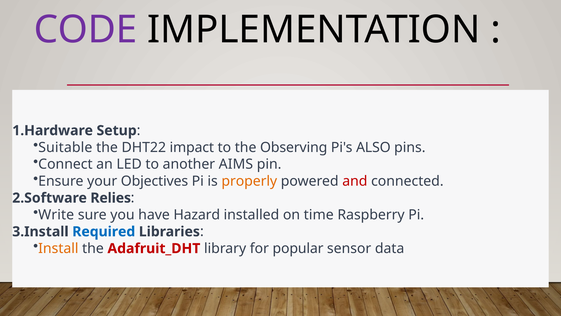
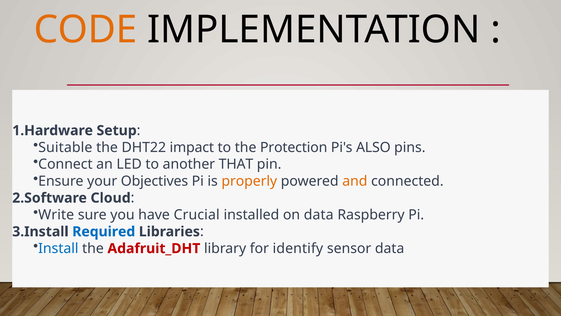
CODE colour: purple -> orange (86, 30)
Observing: Observing -> Protection (294, 147)
AIMS: AIMS -> THAT (236, 164)
and colour: red -> orange (355, 181)
Relies: Relies -> Cloud (111, 198)
Hazard: Hazard -> Crucial (197, 215)
on time: time -> data (319, 215)
Install colour: orange -> blue (58, 248)
popular: popular -> identify (298, 248)
